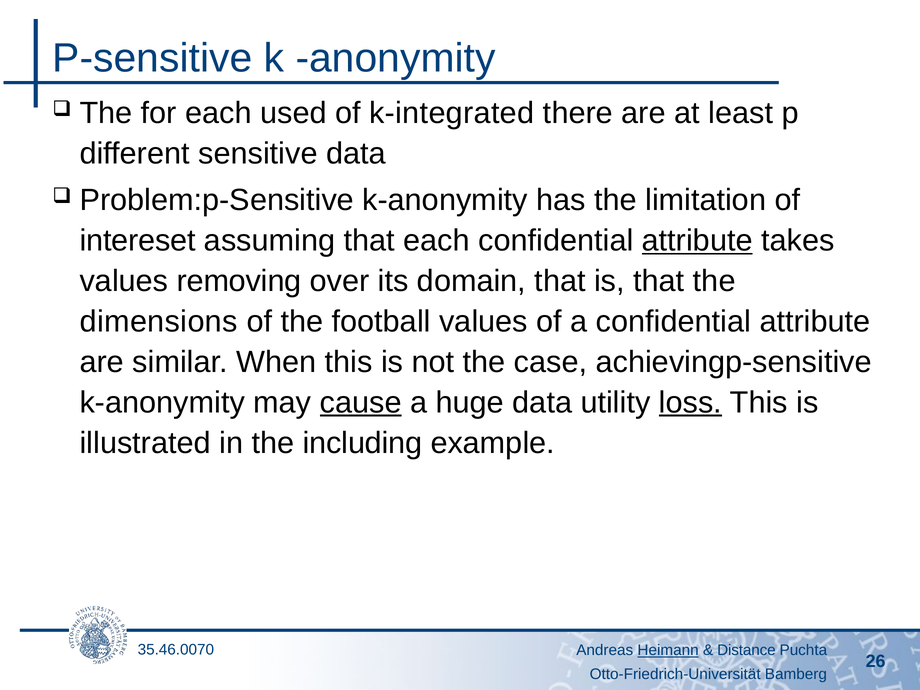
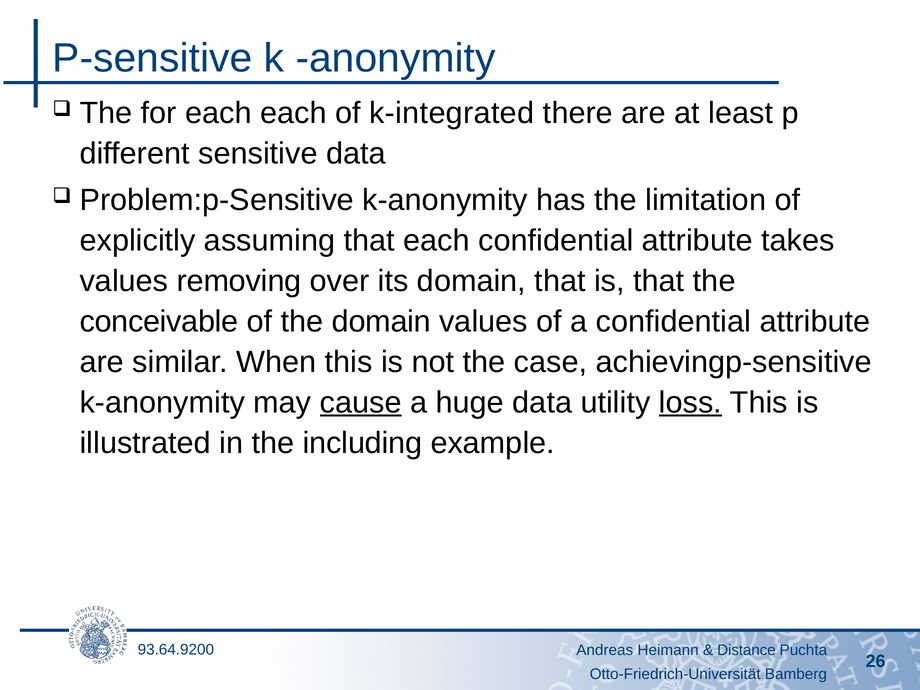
each used: used -> each (293, 113)
intereset: intereset -> explicitly (138, 241)
attribute underline: present -> none (697, 241)
dimensions: dimensions -> conceivable (159, 322)
the football: football -> domain (381, 322)
35.46.0070: 35.46.0070 -> 93.64.9200 (176, 650)
Heimann underline: present -> none (668, 650)
